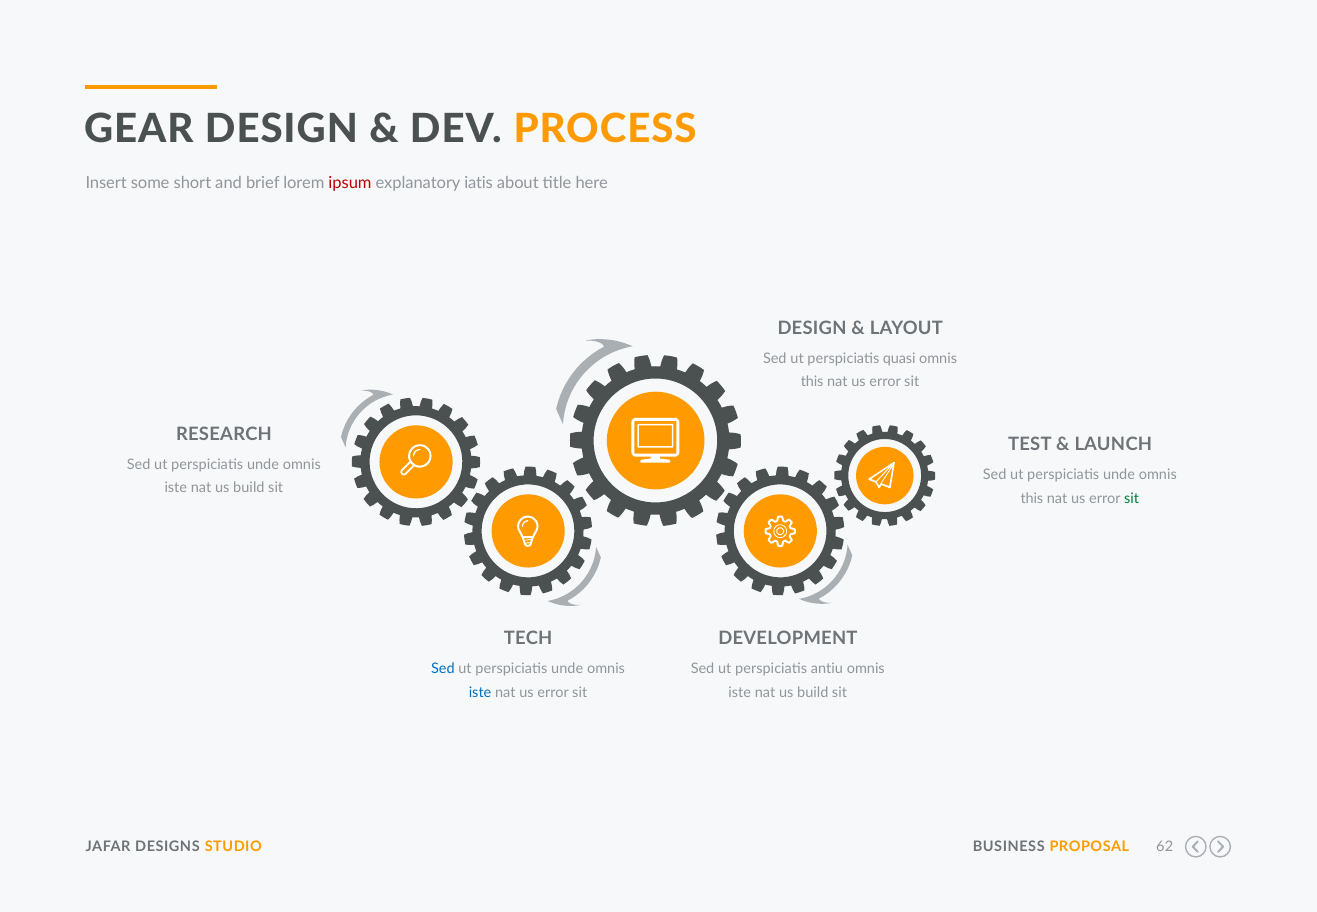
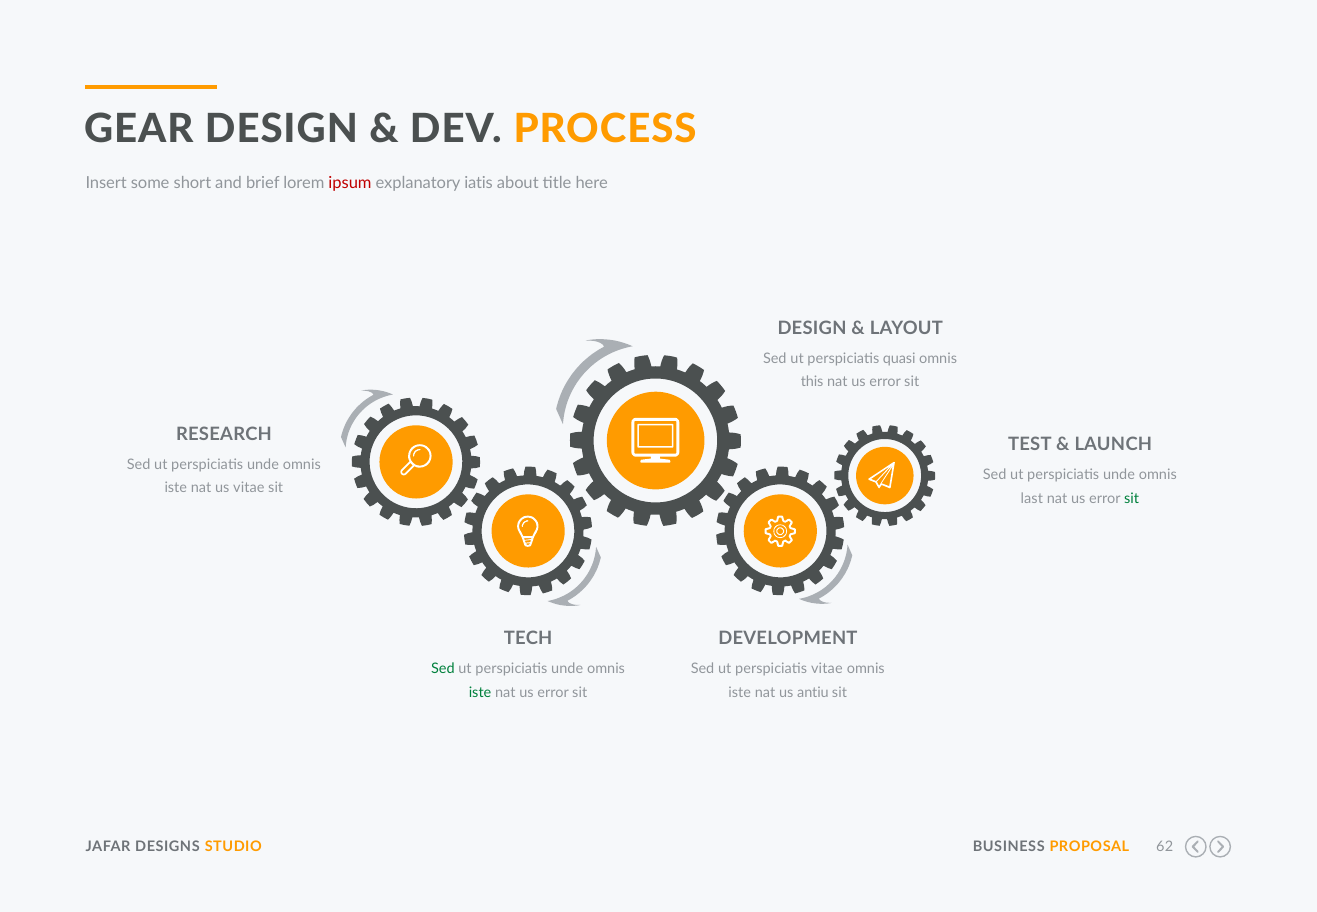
build: build -> vitae (249, 488)
this: this -> last (1032, 498)
Sed colour: blue -> green (443, 669)
perspiciatis antiu: antiu -> vitae (827, 669)
iste colour: blue -> green (480, 692)
build: build -> antiu (813, 692)
